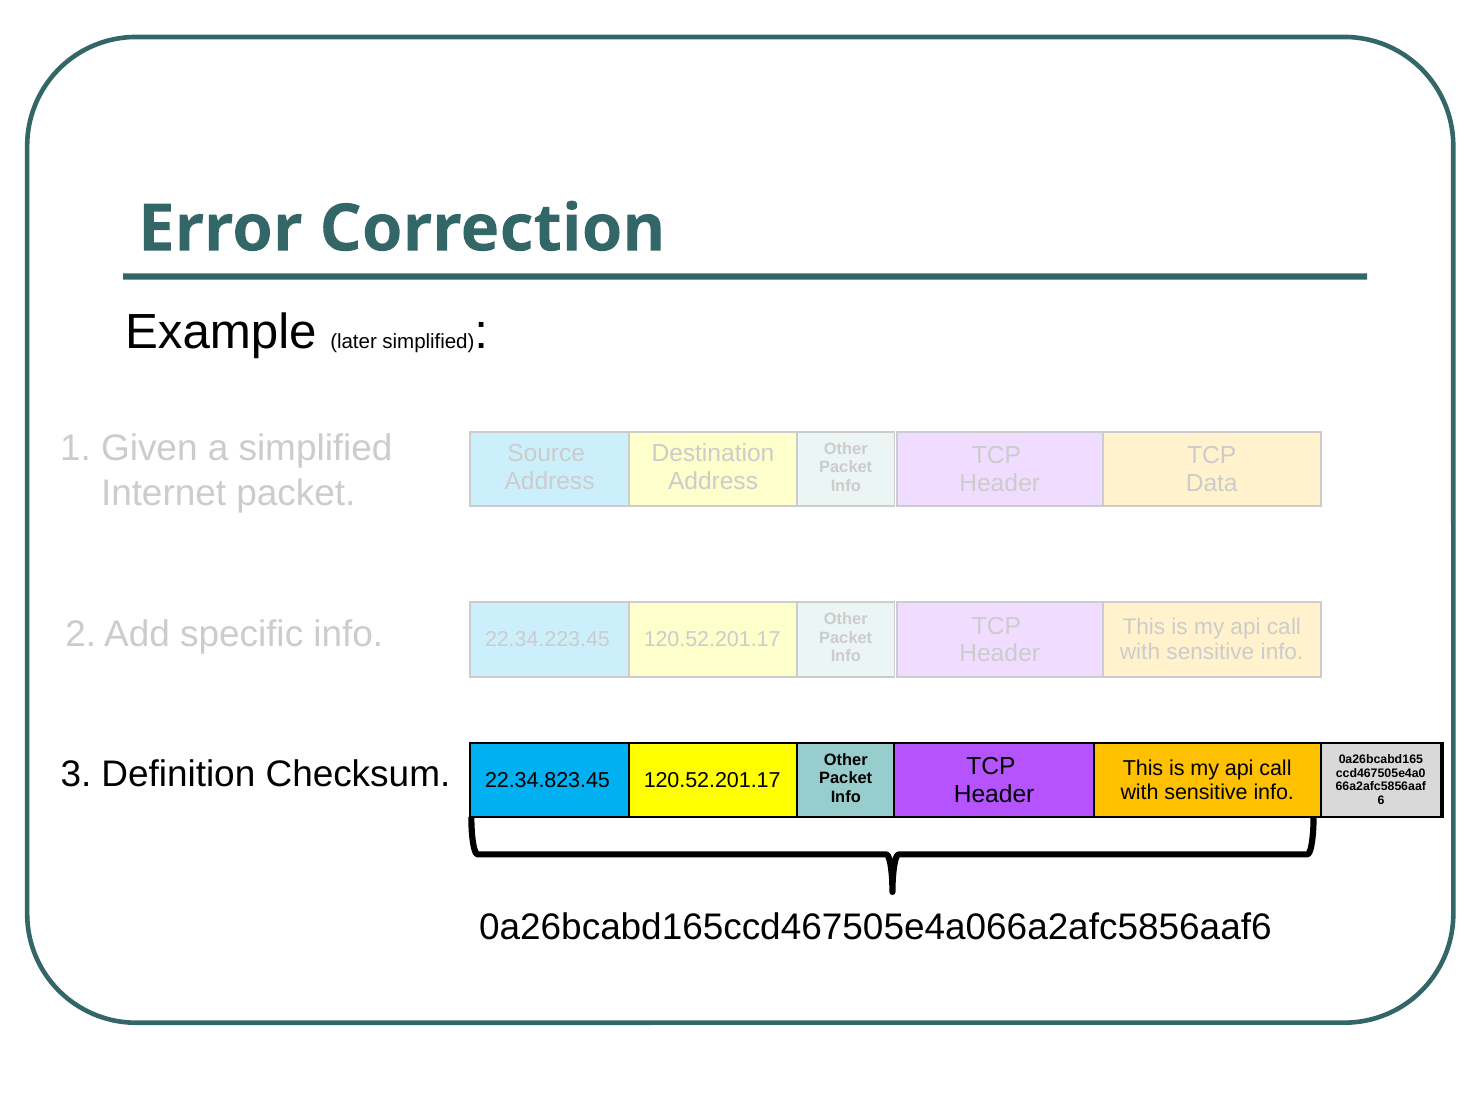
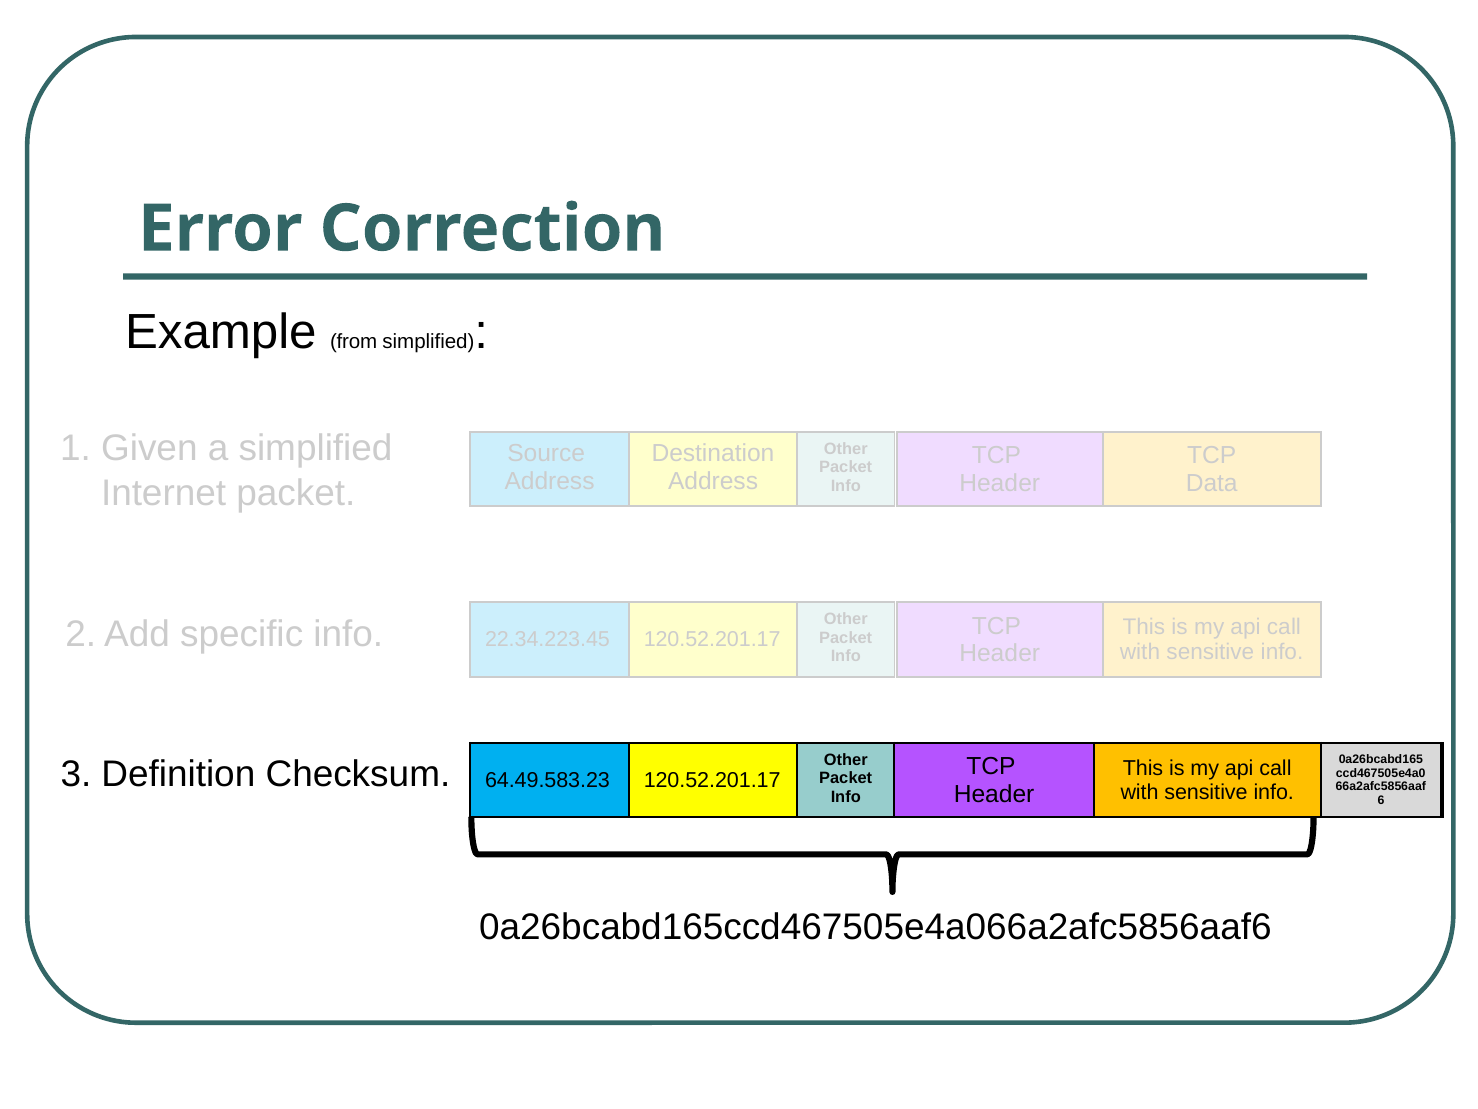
later: later -> from (354, 342)
22.34.823.45: 22.34.823.45 -> 64.49.583.23 (547, 780)
